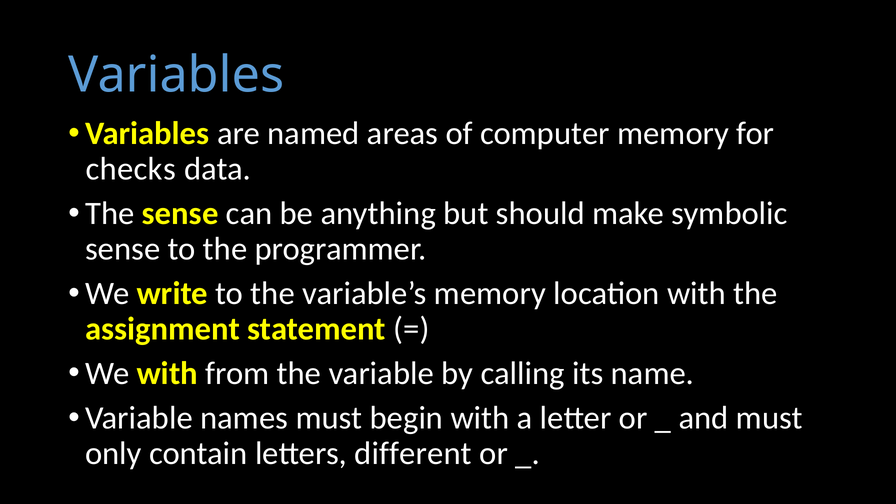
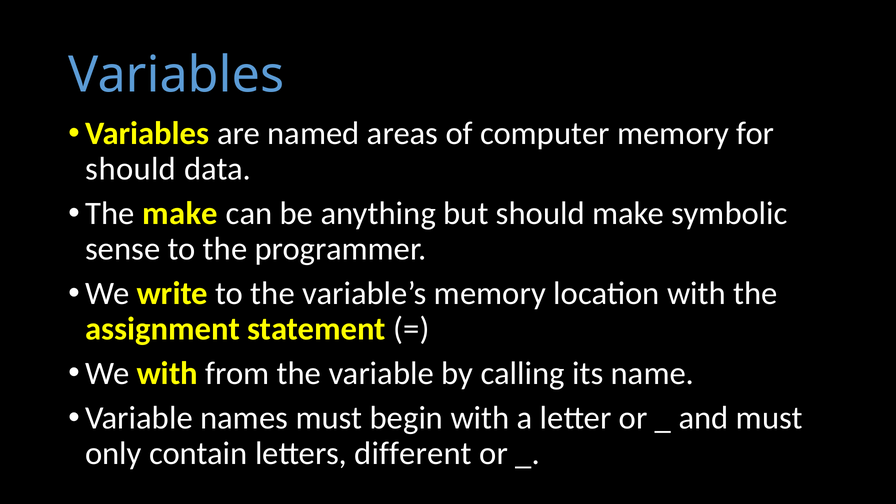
checks: checks -> should (131, 169)
The sense: sense -> make (180, 214)
